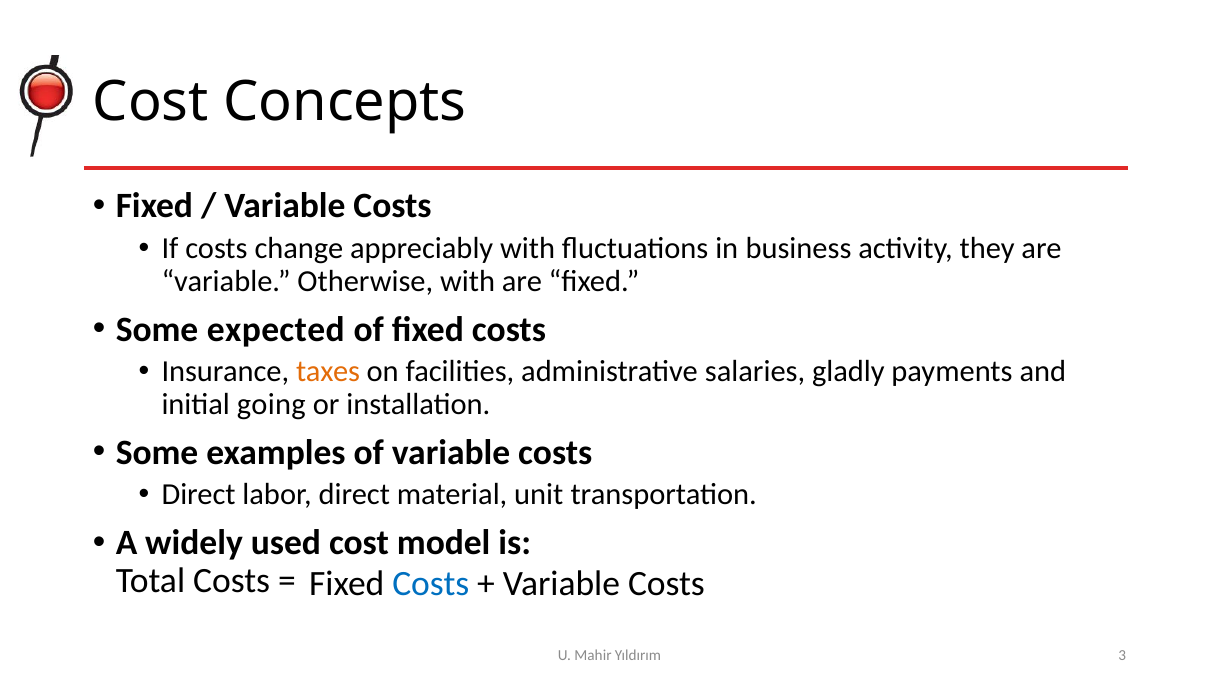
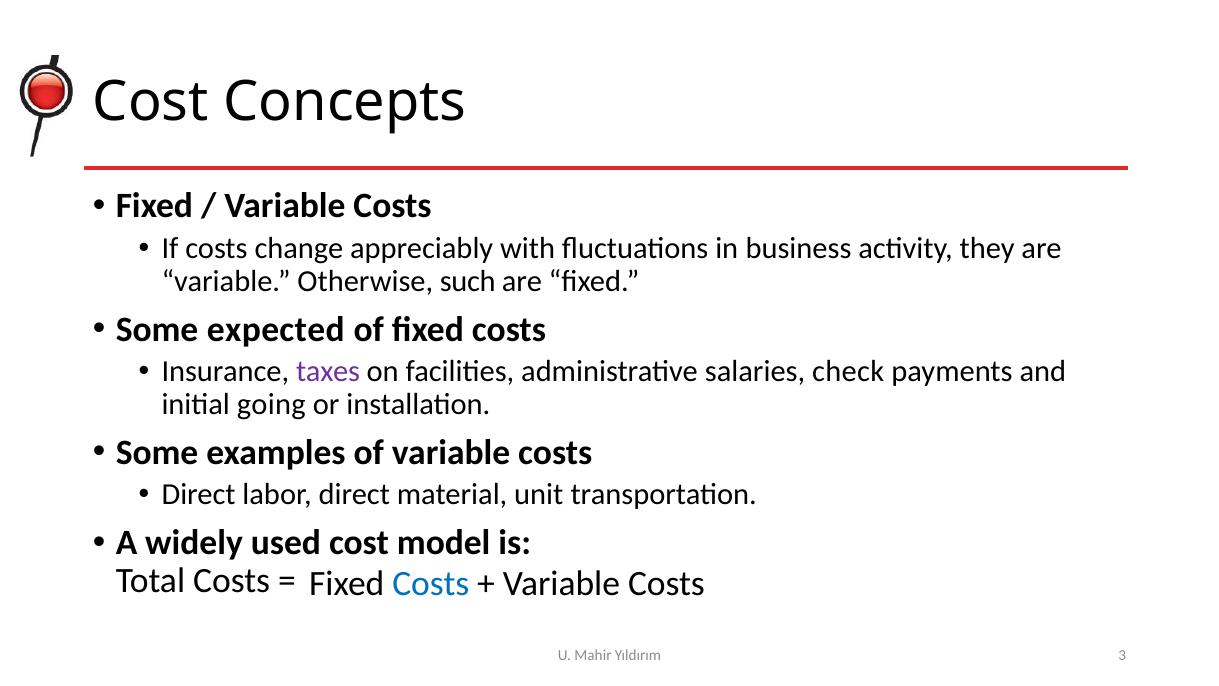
Otherwise with: with -> such (468, 281)
taxes colour: orange -> purple (328, 371)
gladly: gladly -> check (848, 371)
